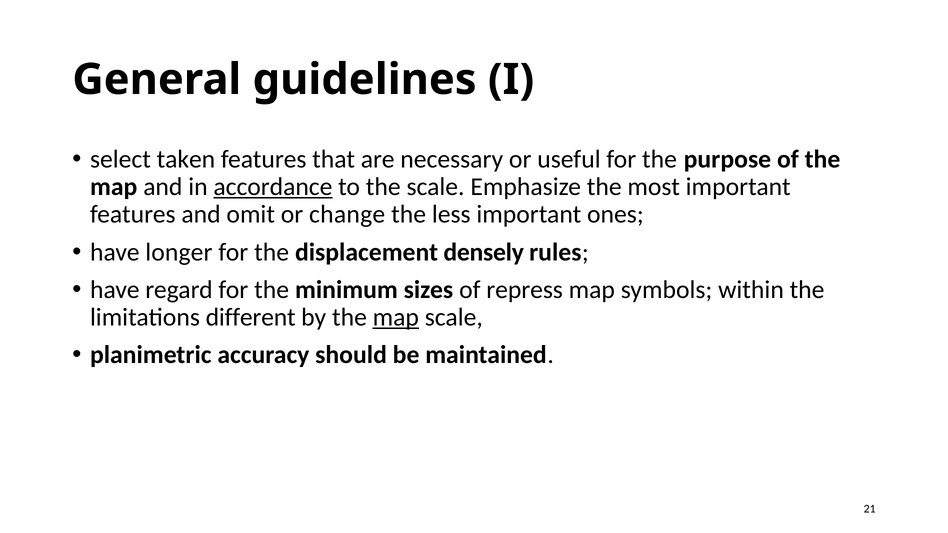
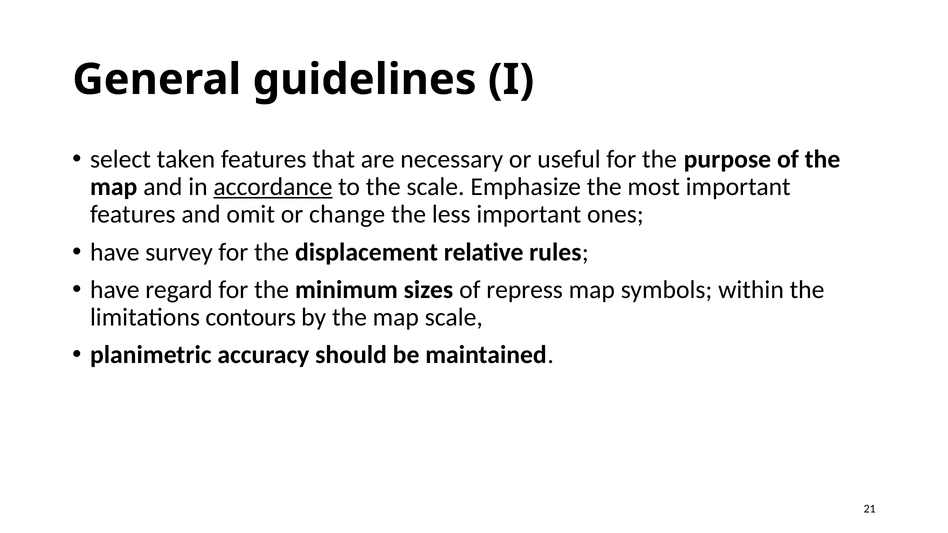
longer: longer -> survey (179, 252)
densely: densely -> relative (484, 252)
different: different -> contours (251, 318)
map underline: present -> none (396, 318)
